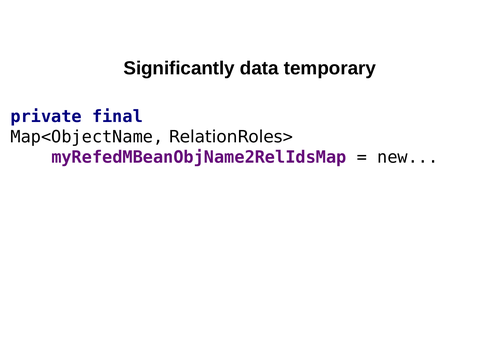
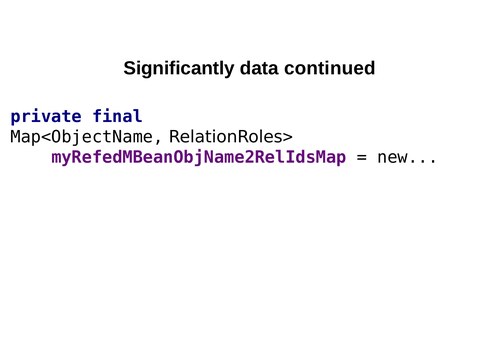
temporary: temporary -> continued (330, 68)
